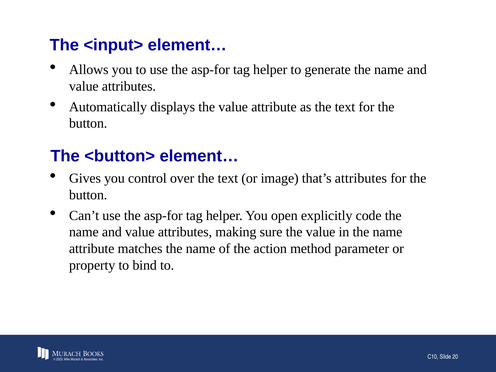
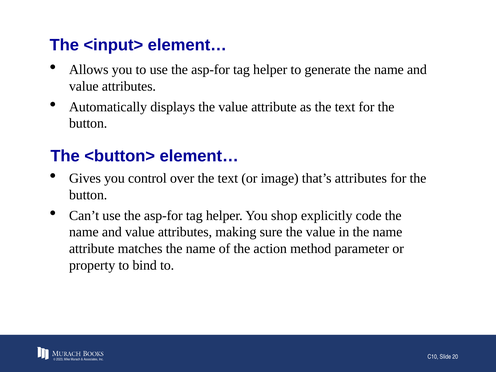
open: open -> shop (284, 216)
